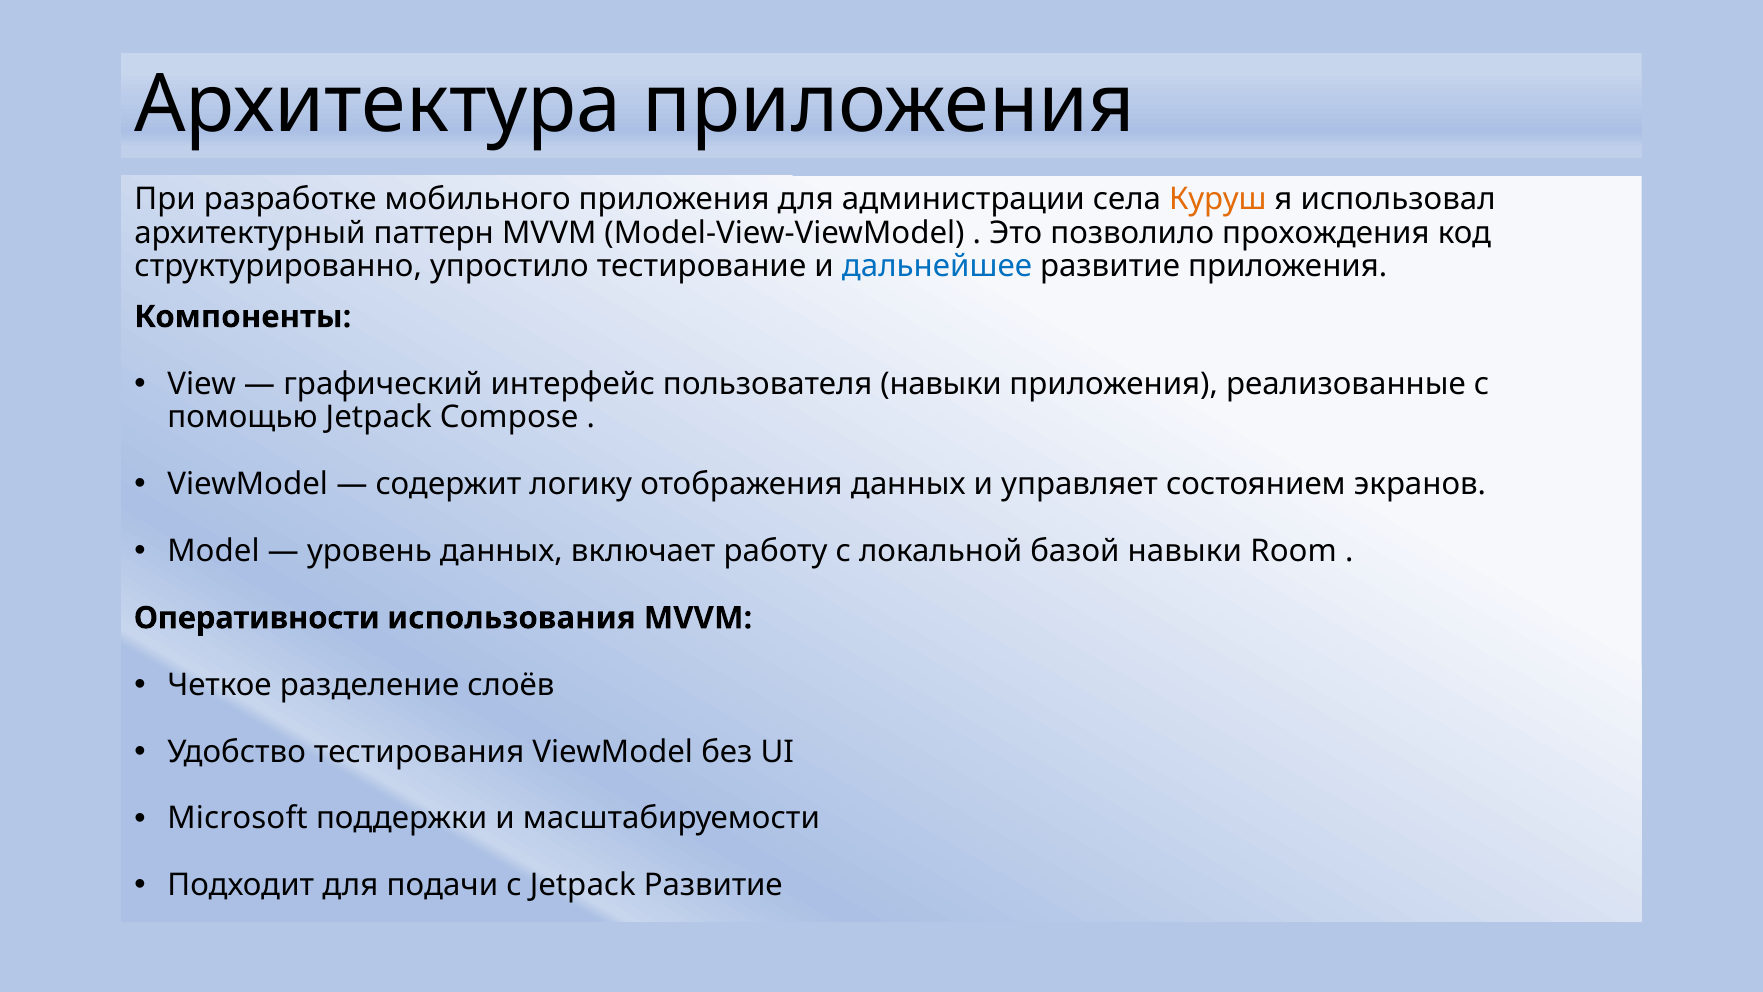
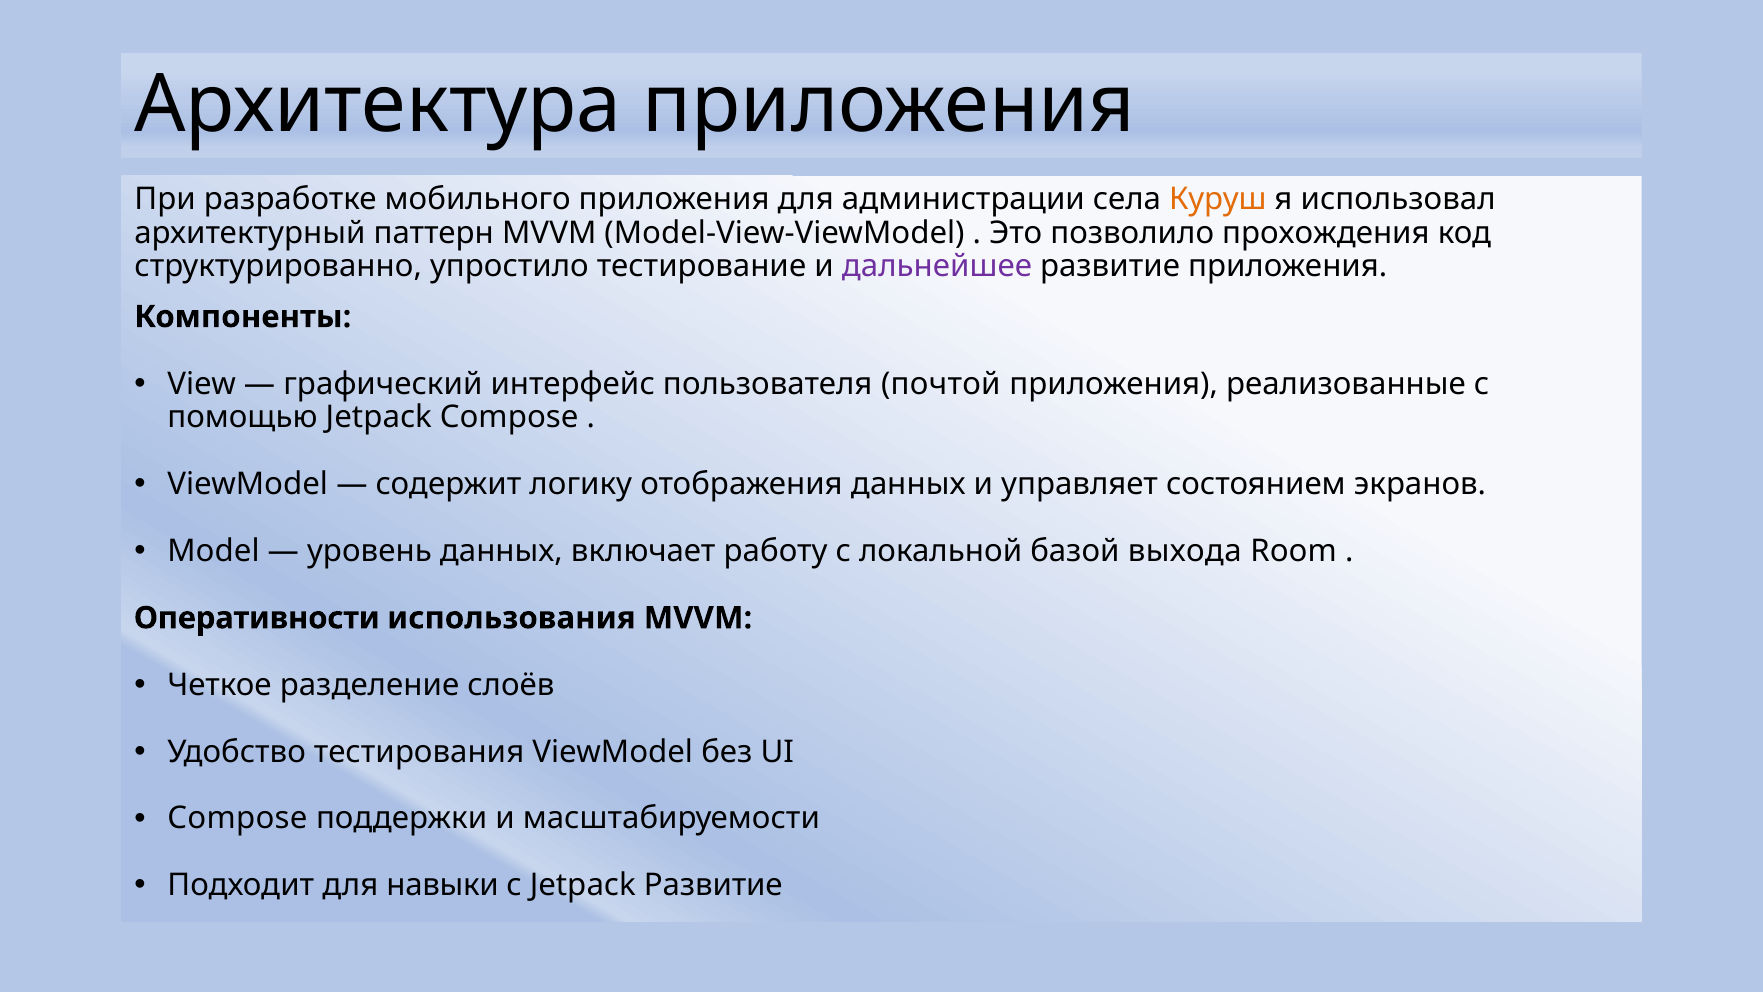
дальнейшее colour: blue -> purple (937, 266)
пользователя навыки: навыки -> почтой (941, 384)
базой навыки: навыки -> выхода (1185, 551)
Microsoft: Microsoft -> Compose (238, 818)
подачи: подачи -> навыки (443, 885)
